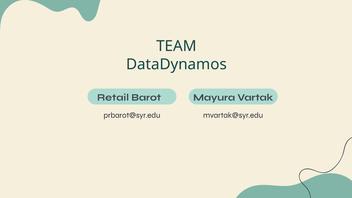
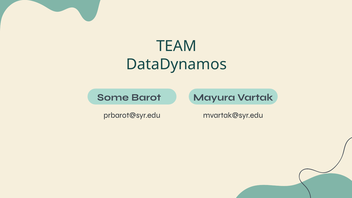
Retail: Retail -> Some (113, 97)
